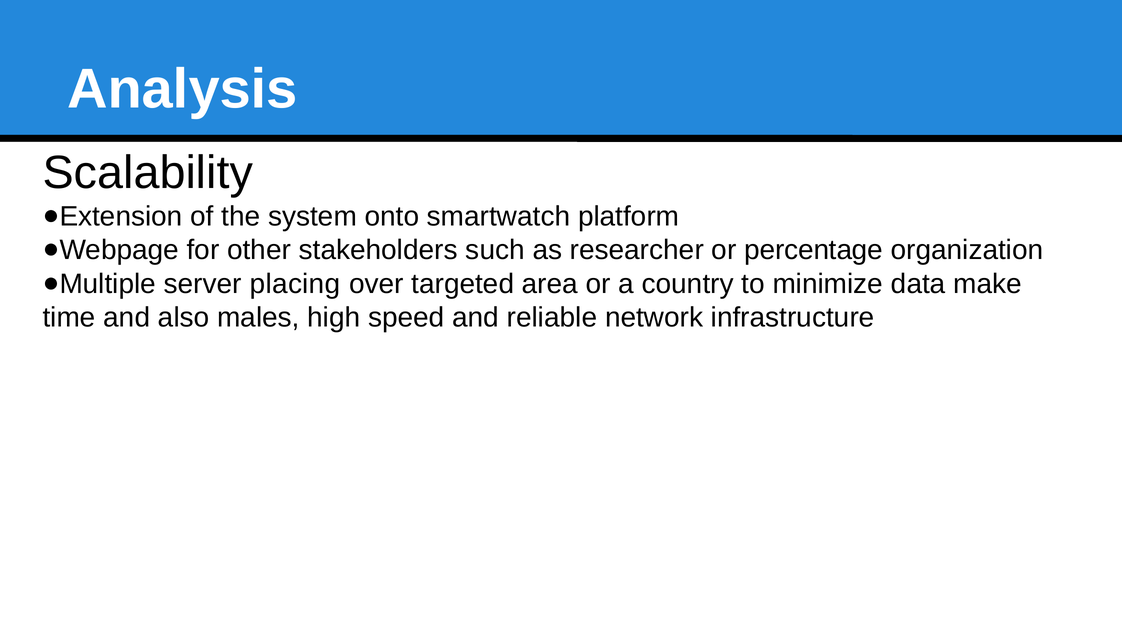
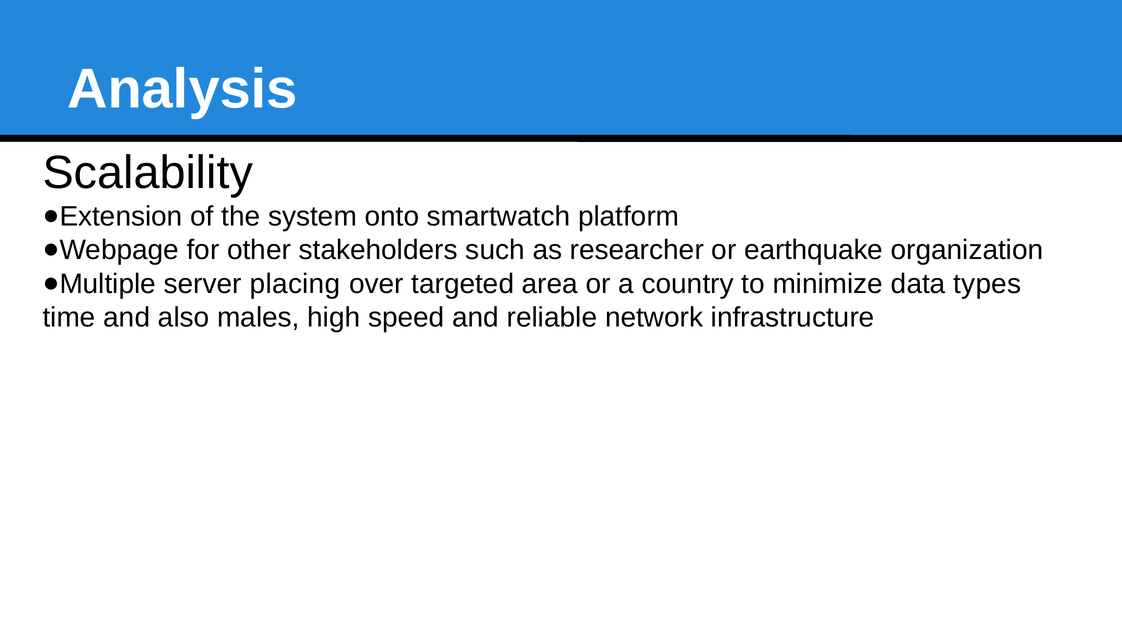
percentage: percentage -> earthquake (814, 250)
make: make -> types (987, 284)
